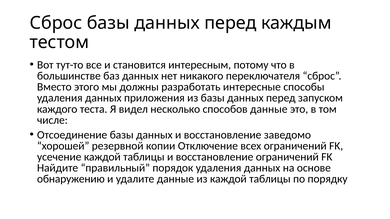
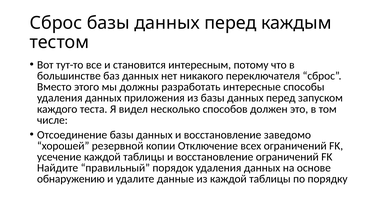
способов данные: данные -> должен (269, 109)
